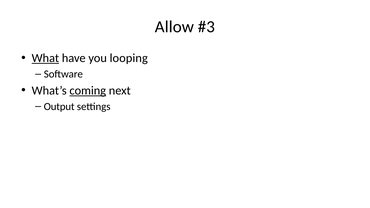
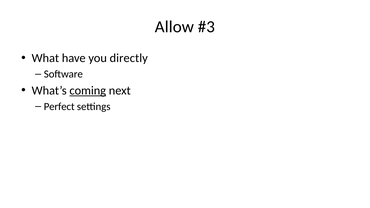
What underline: present -> none (45, 58)
looping: looping -> directly (129, 58)
Output: Output -> Perfect (59, 107)
